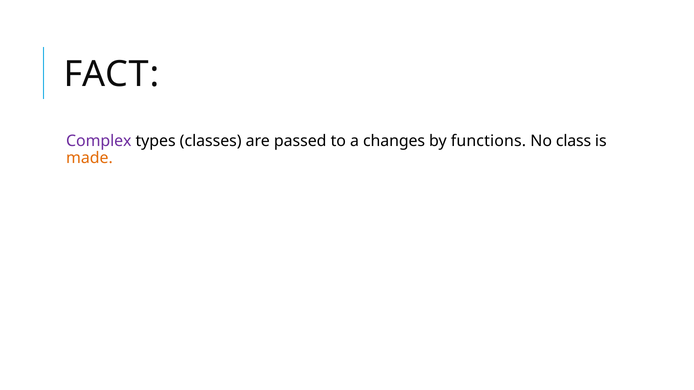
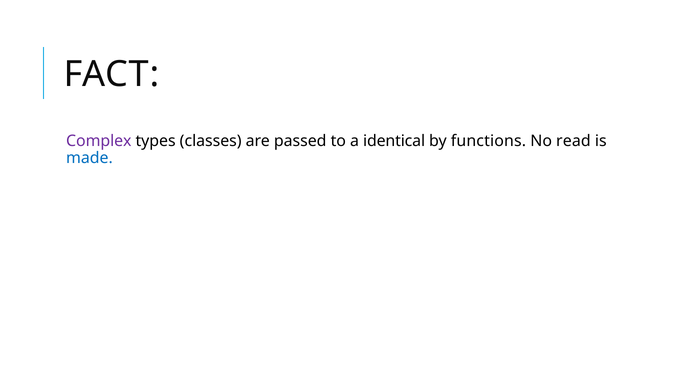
changes: changes -> identical (394, 141)
class: class -> read (573, 141)
made colour: orange -> blue (89, 158)
